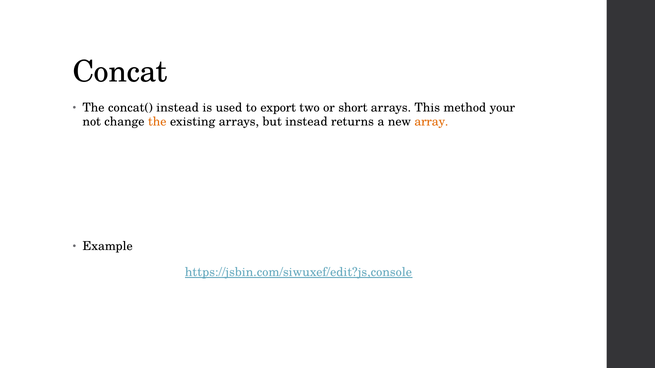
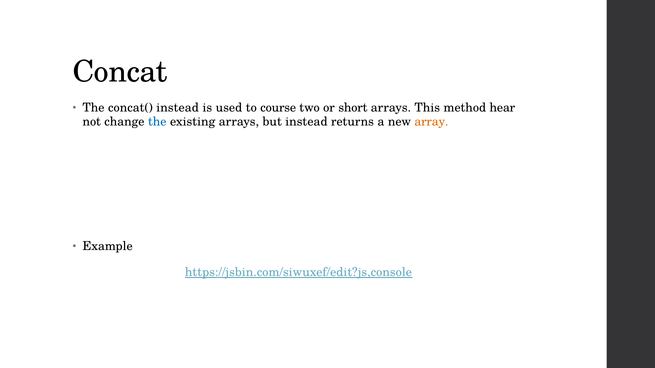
export: export -> course (278, 108)
your: your -> hear (502, 108)
the colour: orange -> blue (157, 122)
